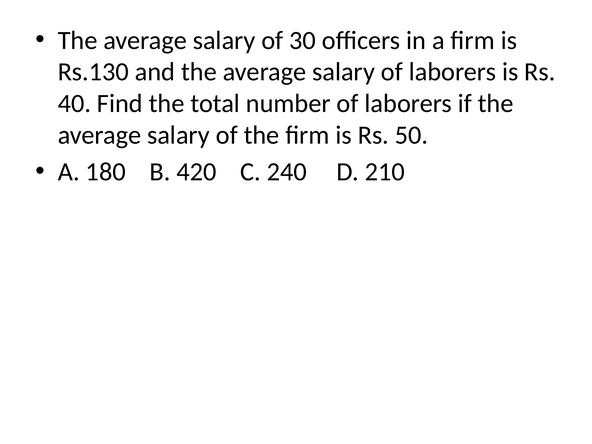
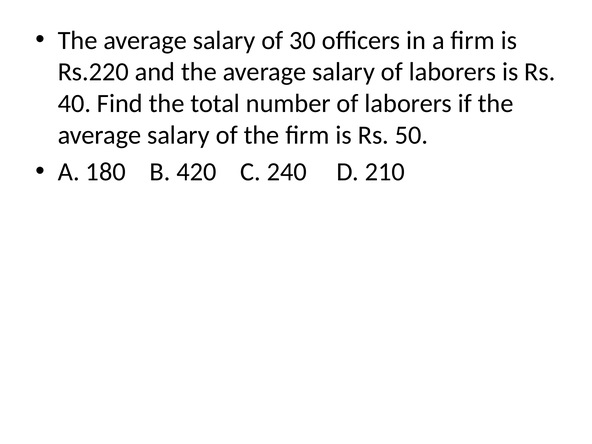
Rs.130: Rs.130 -> Rs.220 (93, 72)
